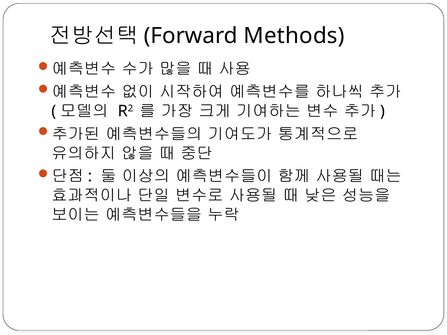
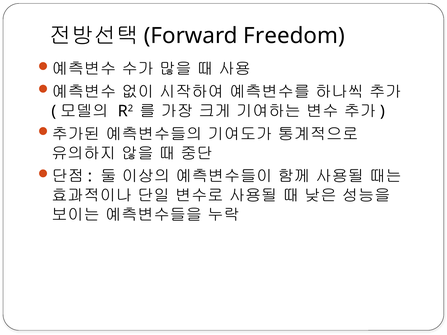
Methods: Methods -> Freedom (294, 36)
